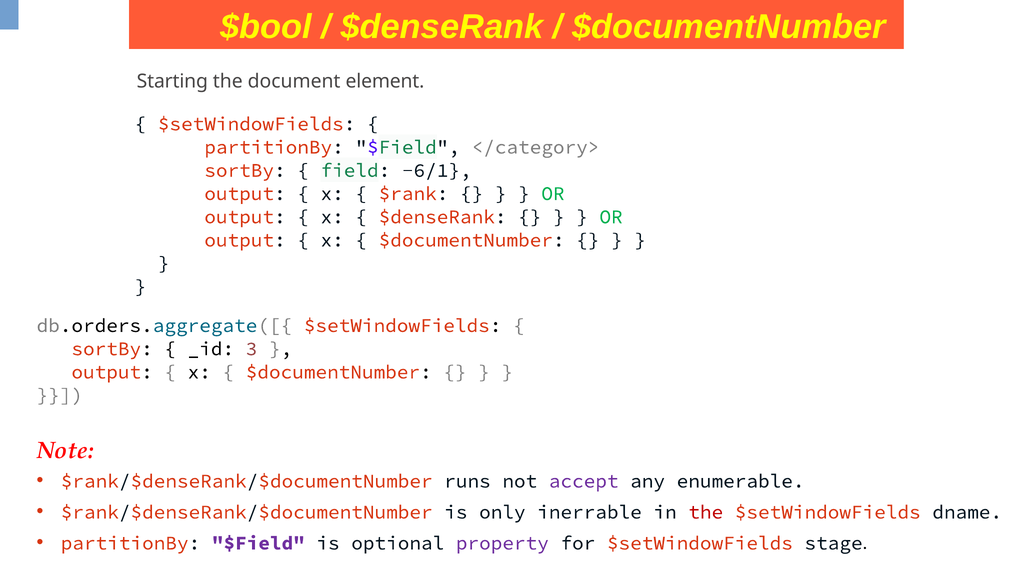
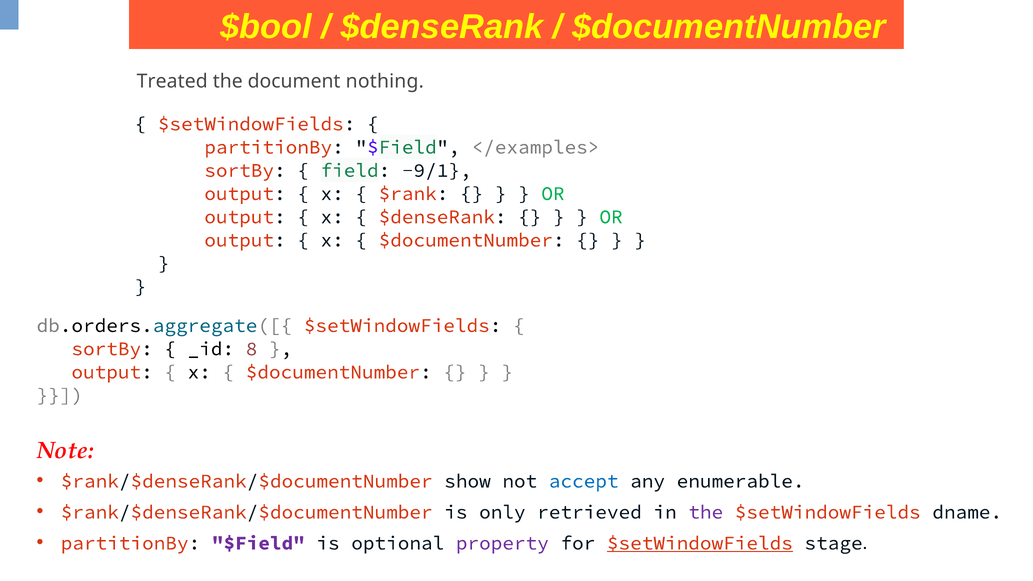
Starting: Starting -> Treated (172, 81)
element: element -> nothing (385, 81)
</category>: </category> -> </examples> (536, 147)
-6/1: -6/1 -> -9/1 (437, 170)
3: 3 -> 8 (252, 349)
runs: runs -> show (467, 481)
accept colour: purple -> blue (584, 481)
inerrable: inerrable -> retrieved (590, 512)
the colour: red -> purple (706, 512)
$setWindowFields underline: none -> present (700, 543)
